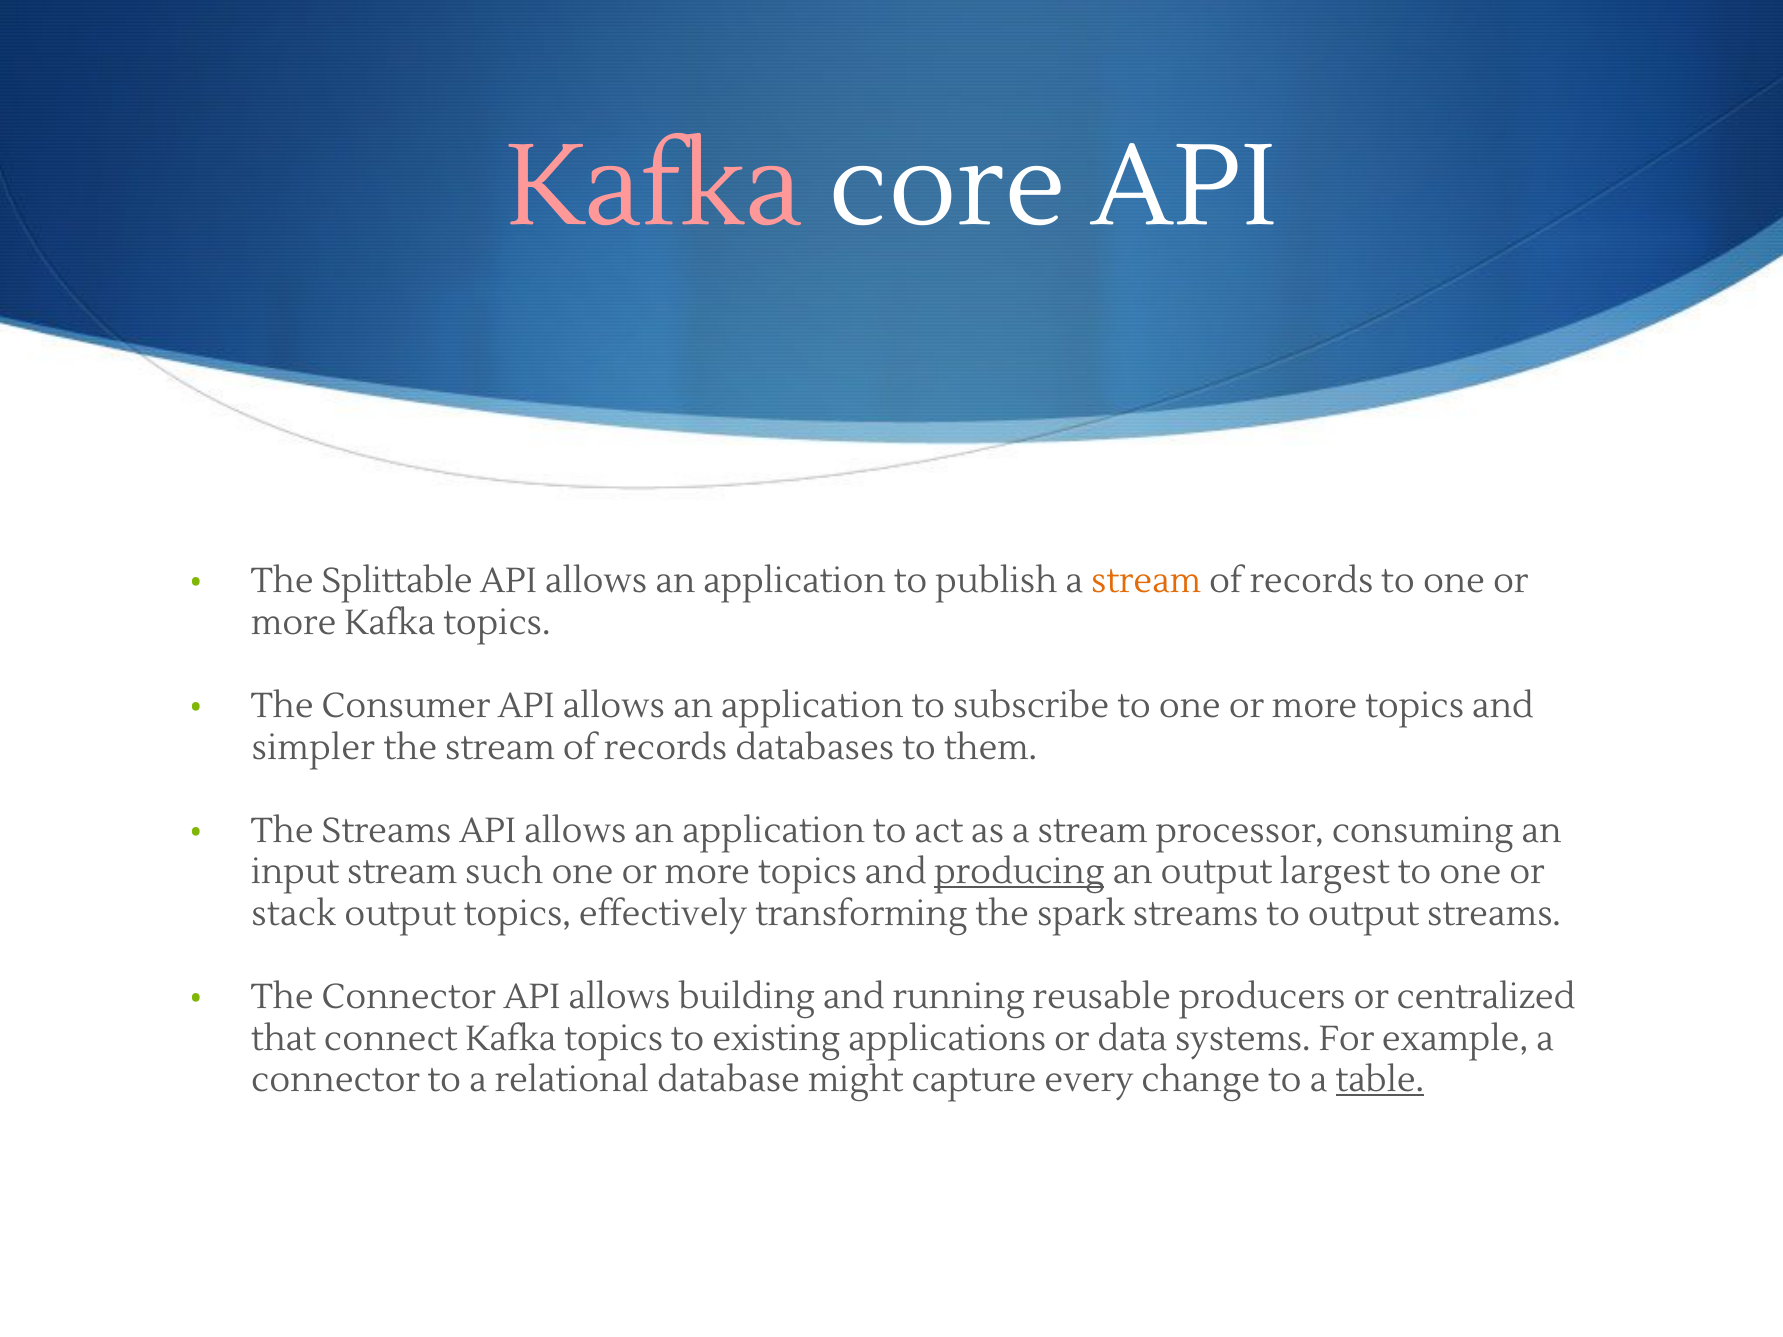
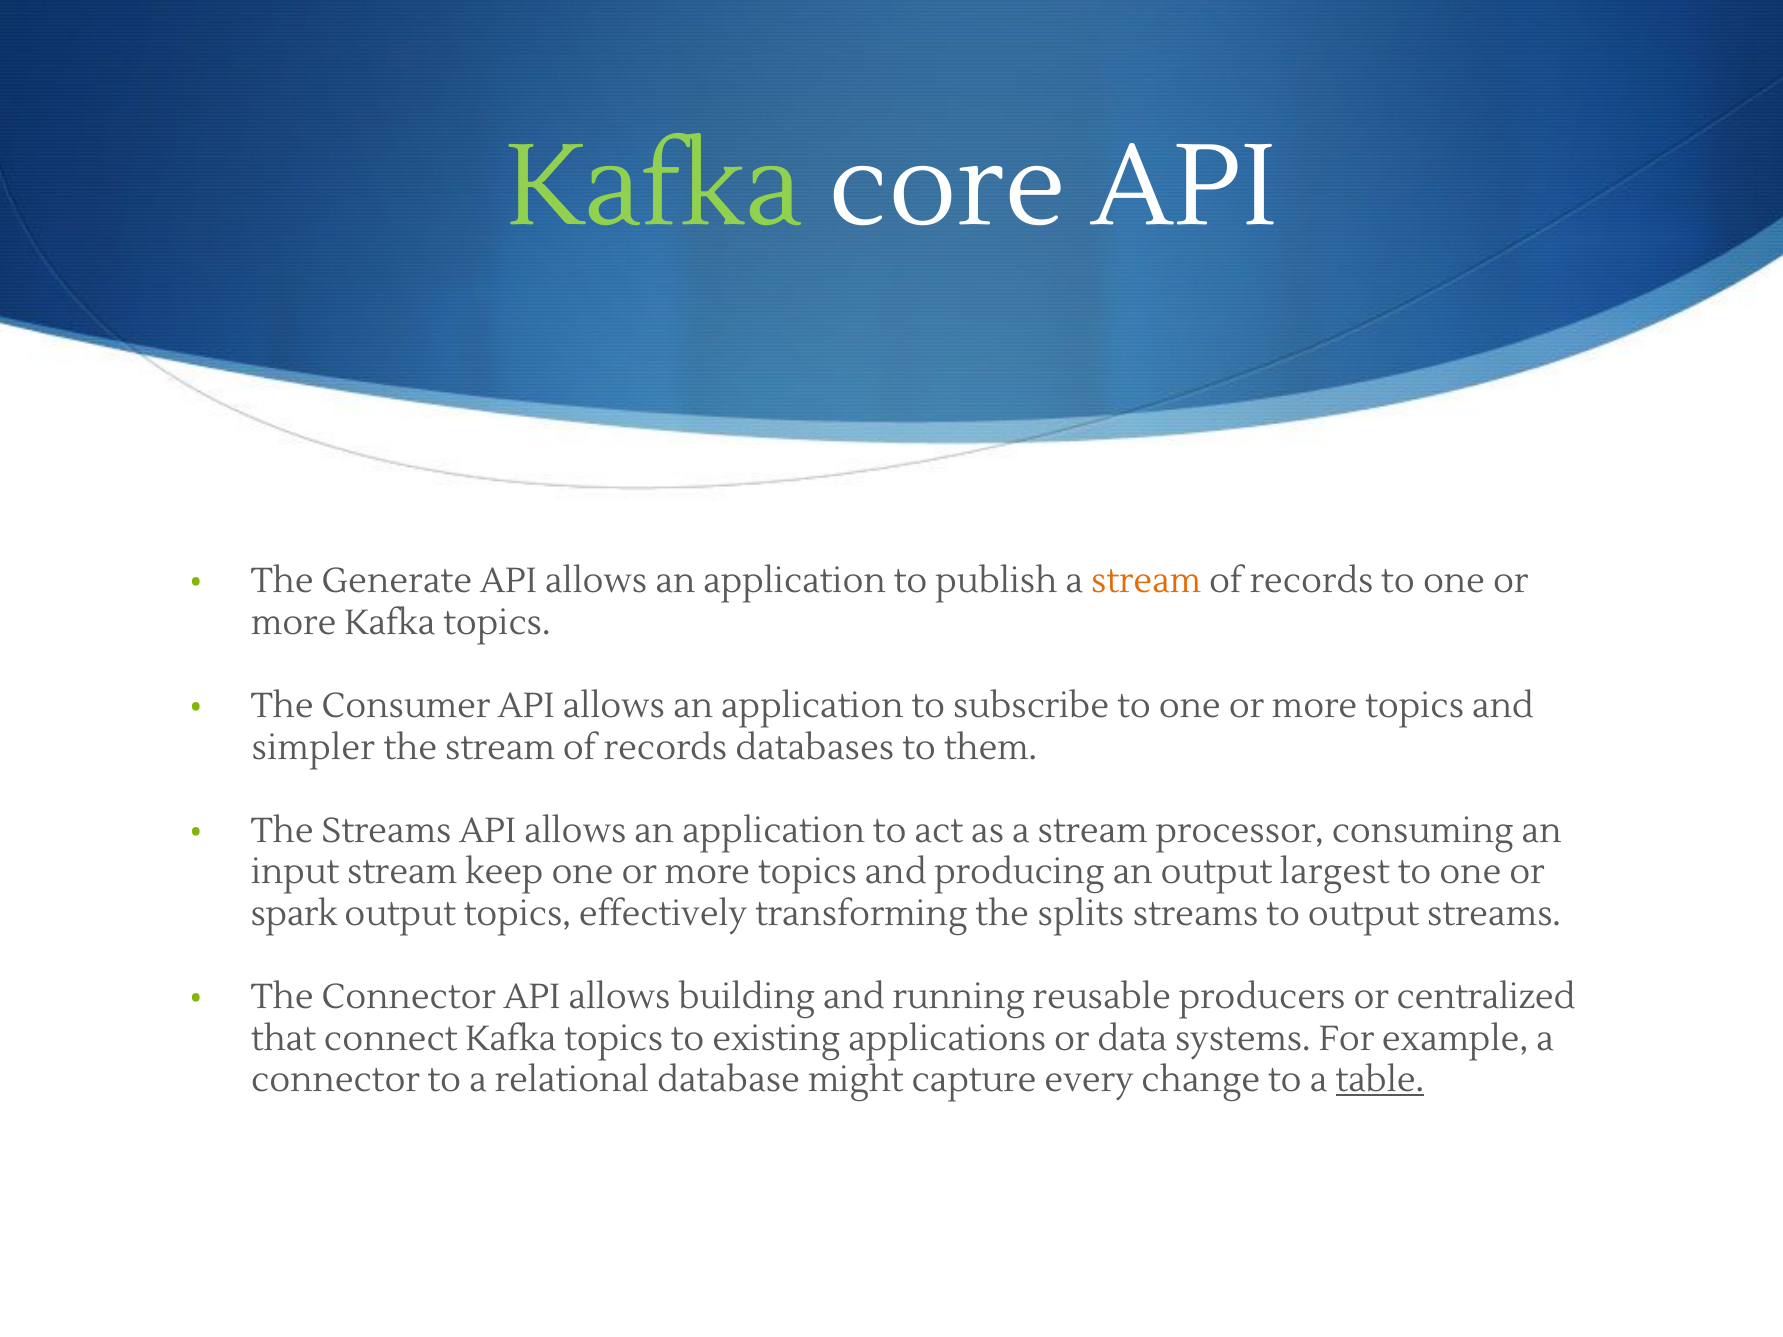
Kafka colour: pink -> light green (654, 187)
Splittable: Splittable -> Generate (397, 581)
such: such -> keep (504, 873)
producing underline: present -> none (1019, 873)
stack: stack -> spark (294, 914)
spark: spark -> splits (1081, 914)
